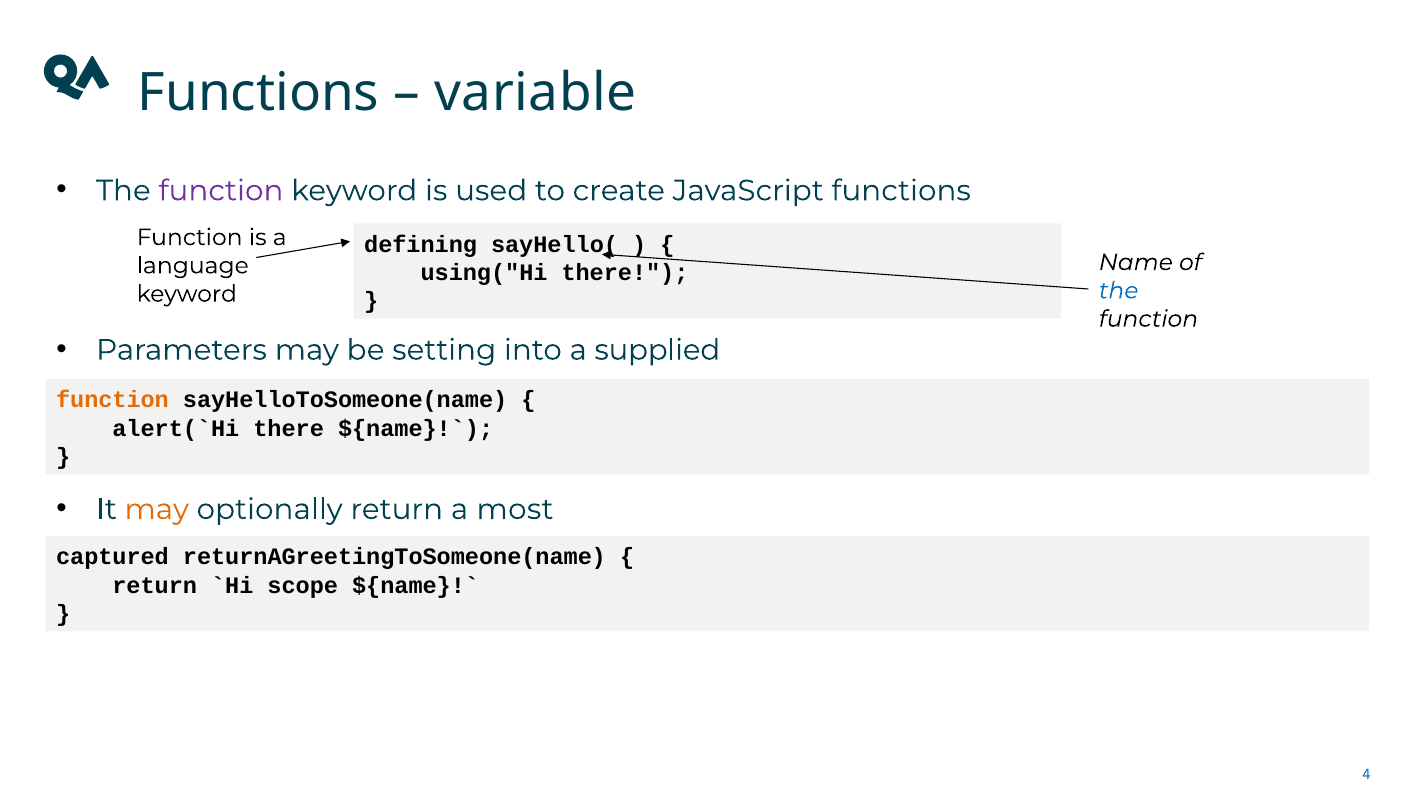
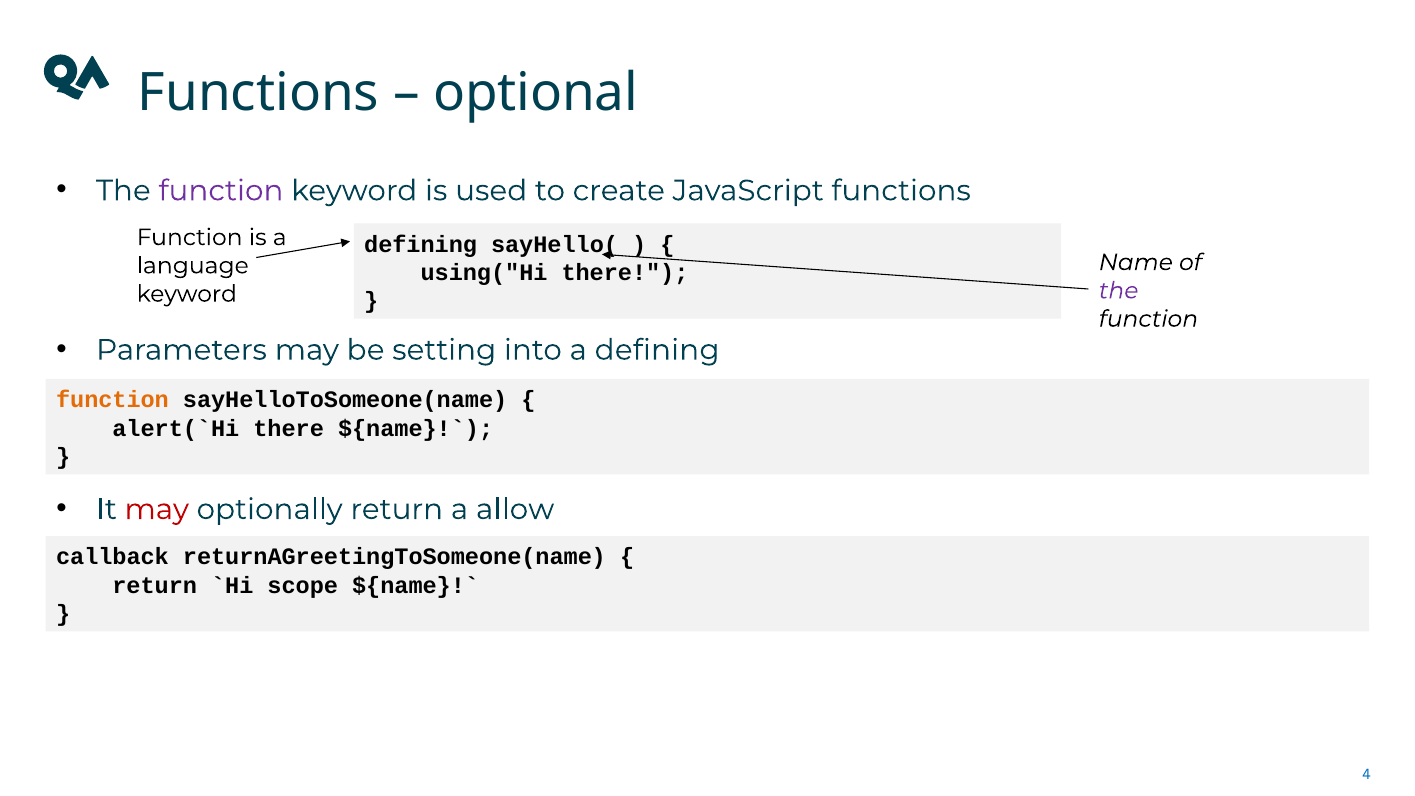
variable: variable -> optional (536, 93)
the colour: blue -> purple (1119, 291)
a supplied: supplied -> defining (657, 350)
may colour: orange -> red (157, 509)
most: most -> allow (515, 509)
captured: captured -> callback (112, 557)
